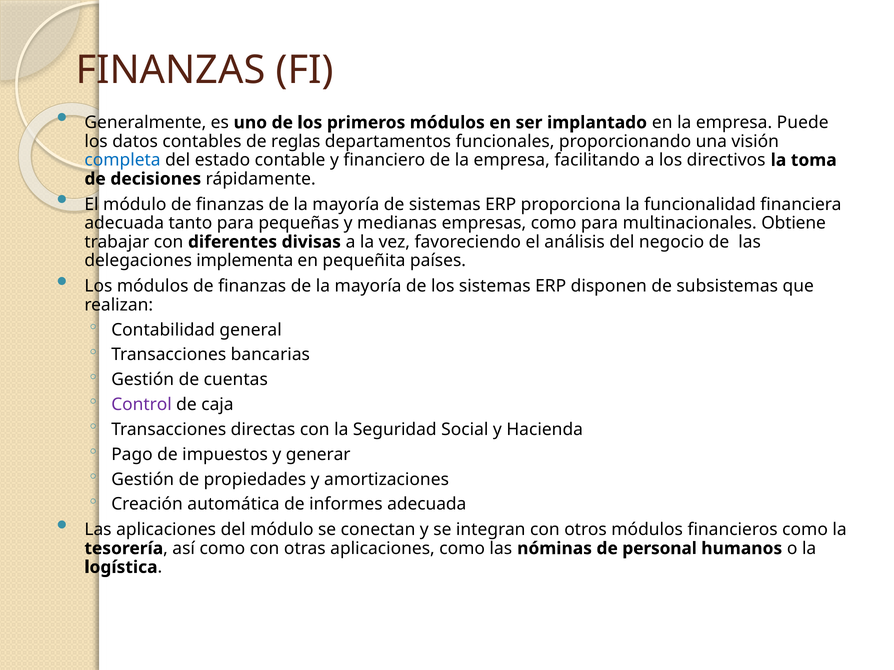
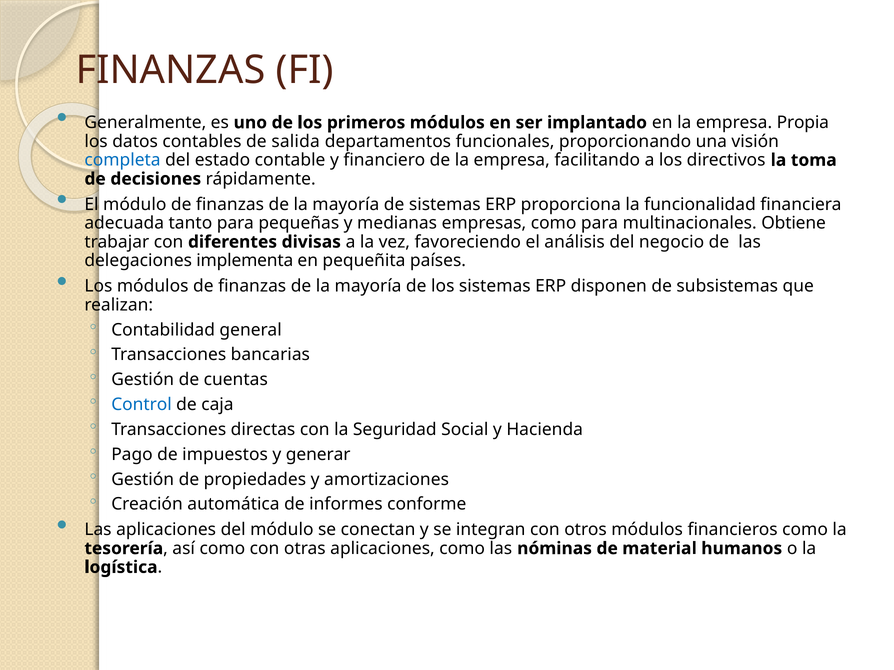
Puede: Puede -> Propia (803, 123)
reglas: reglas -> salida (296, 141)
Control colour: purple -> blue (142, 405)
informes adecuada: adecuada -> conforme (427, 505)
personal: personal -> material (659, 549)
